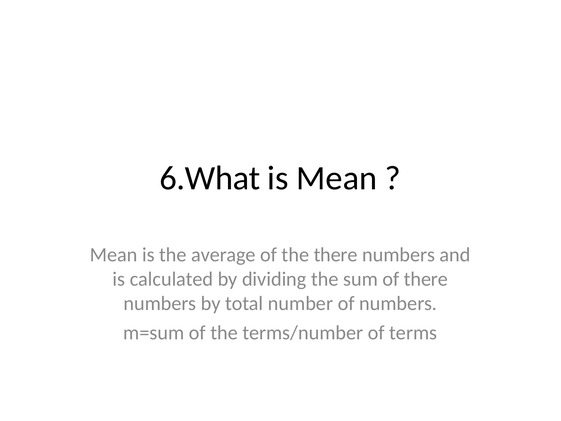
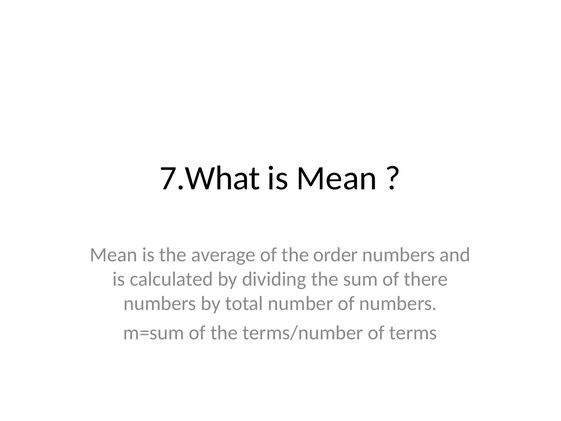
6.What: 6.What -> 7.What (210, 178)
the there: there -> order (336, 255)
